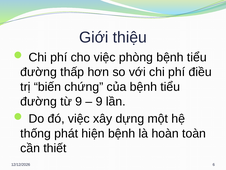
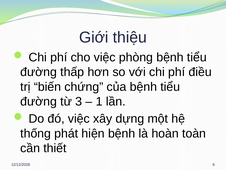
từ 9: 9 -> 3 (79, 101)
9: 9 -> 1 (99, 101)
